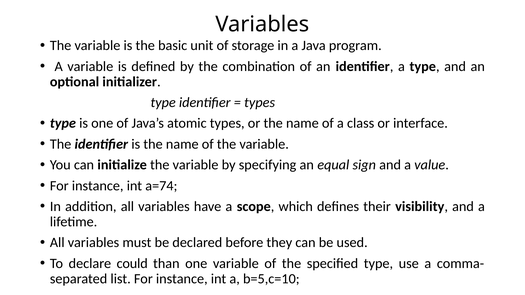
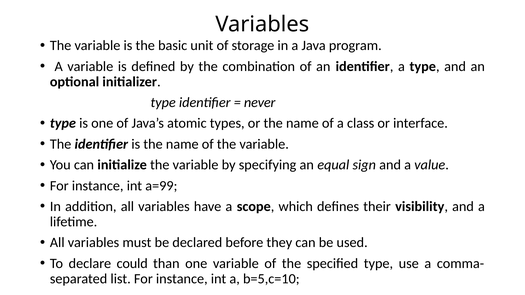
types: types -> never (260, 103)
a=74: a=74 -> a=99 (161, 186)
